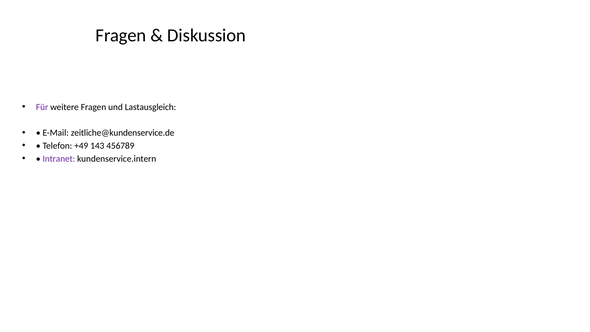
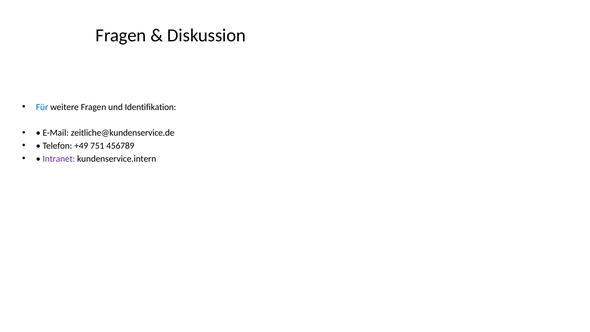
Für colour: purple -> blue (42, 107)
Lastausgleich: Lastausgleich -> Identifikation (150, 107)
143: 143 -> 751 (97, 146)
